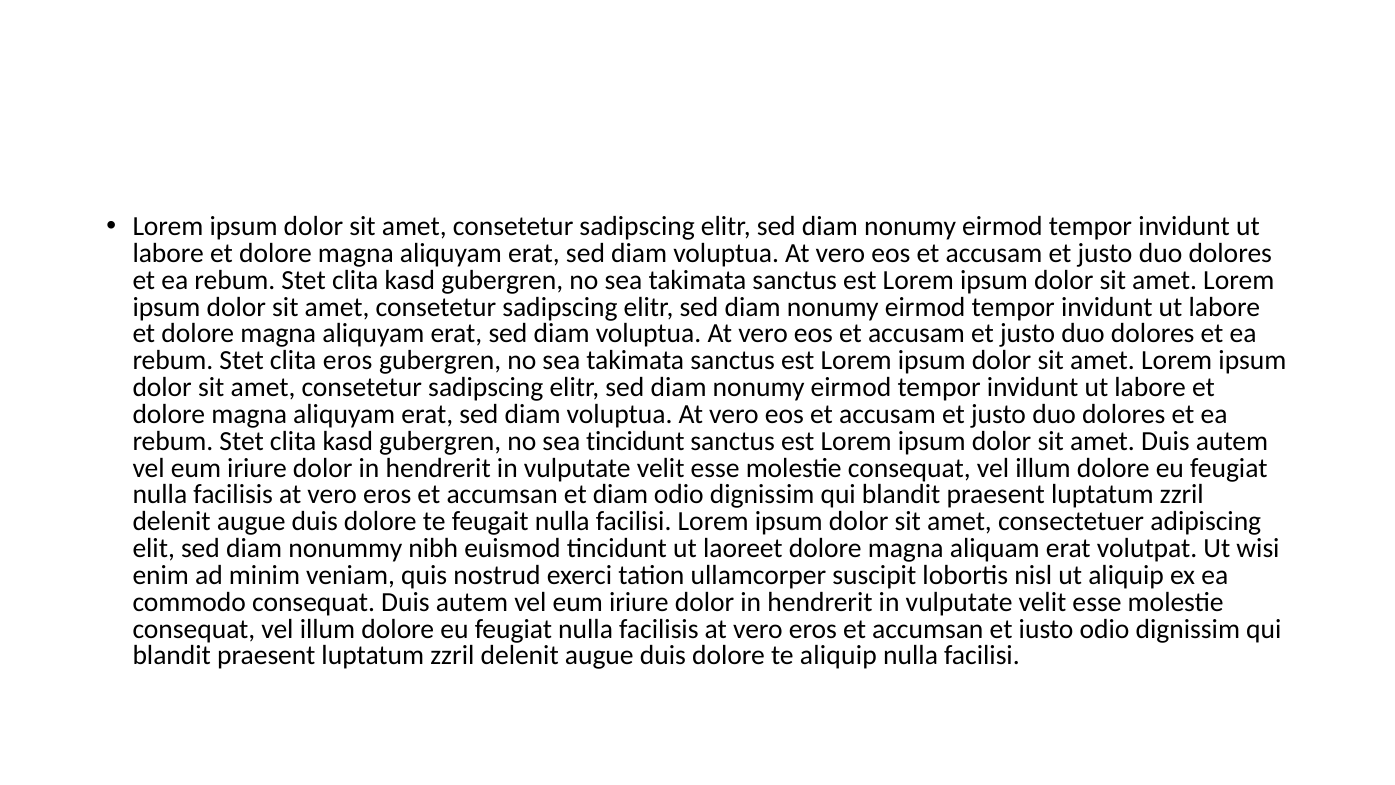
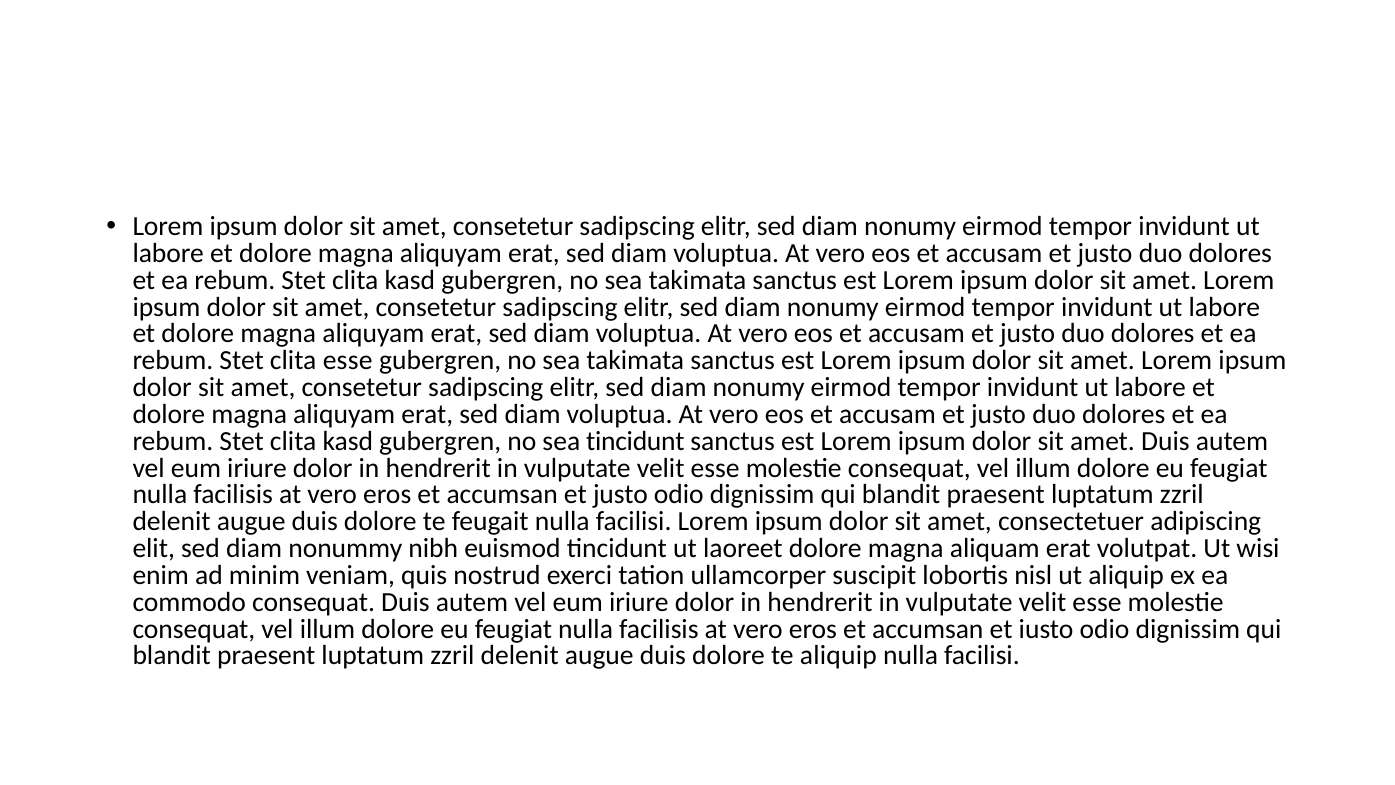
clita eros: eros -> esse (348, 361)
accumsan et diam: diam -> justo (620, 495)
